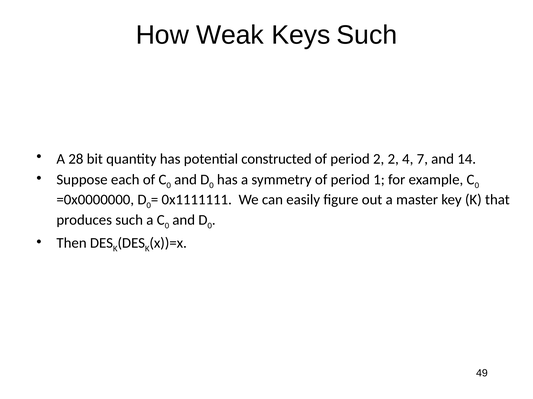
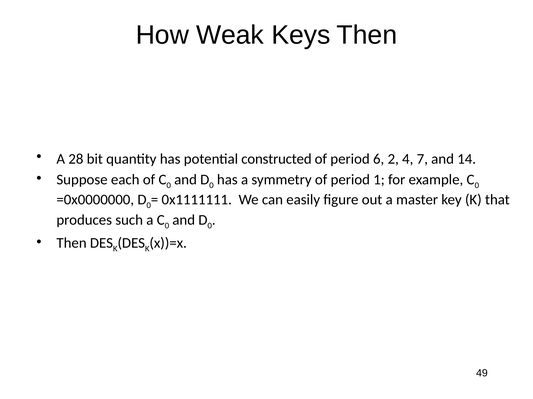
Keys Such: Such -> Then (367, 35)
period 2: 2 -> 6 (379, 159)
